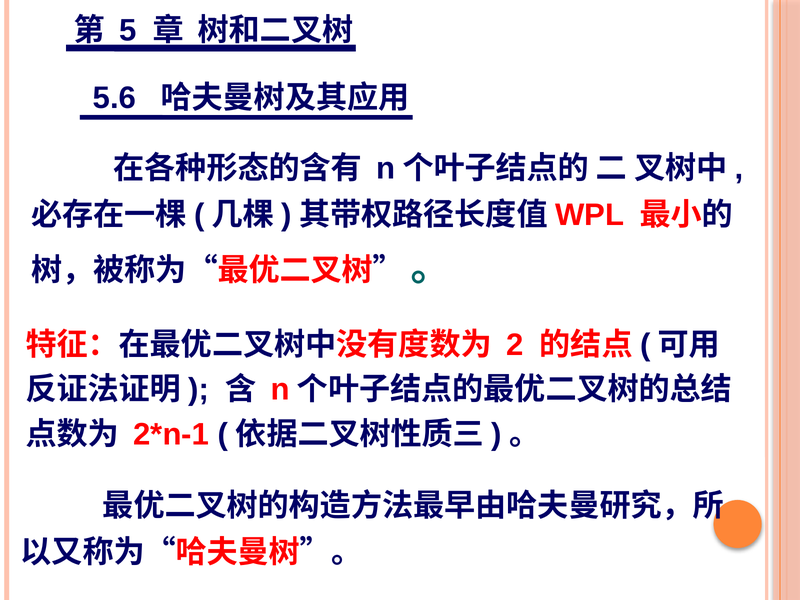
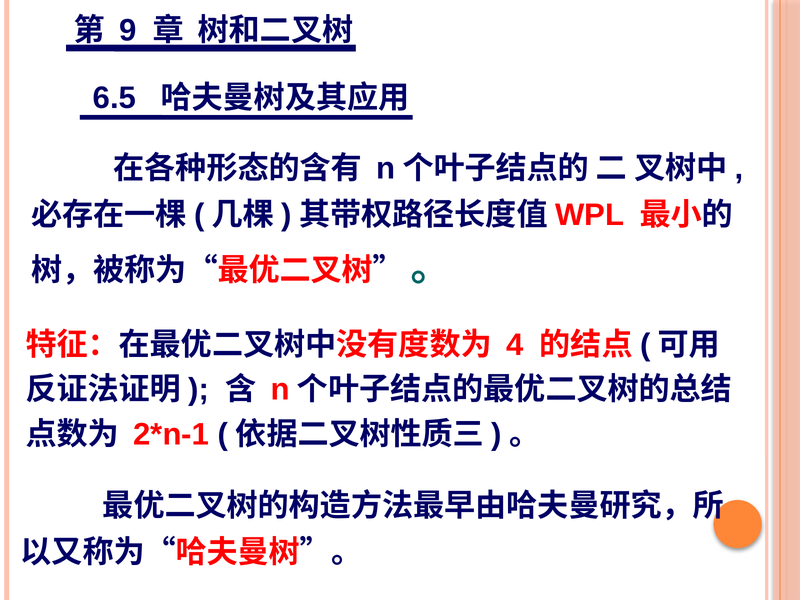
5: 5 -> 9 (128, 30)
5.6: 5.6 -> 6.5 (114, 98)
2: 2 -> 4 (515, 345)
